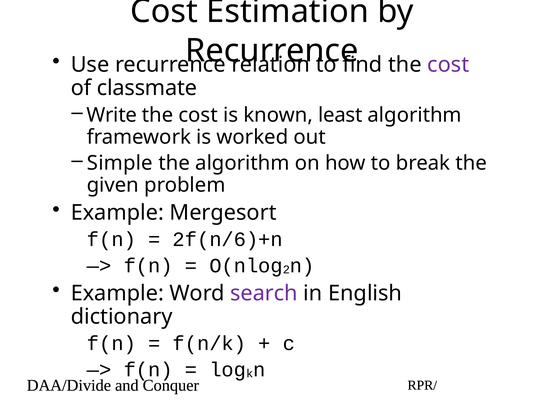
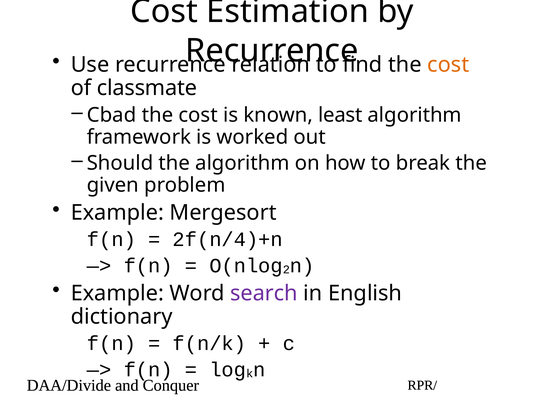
cost colour: purple -> orange (448, 65)
Write: Write -> Cbad (112, 115)
Simple: Simple -> Should (120, 163)
2f(n/6)+n: 2f(n/6)+n -> 2f(n/4)+n (228, 240)
